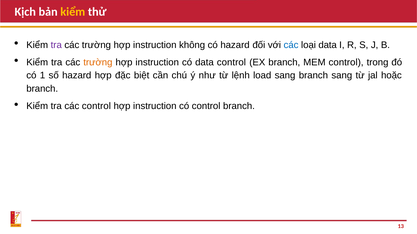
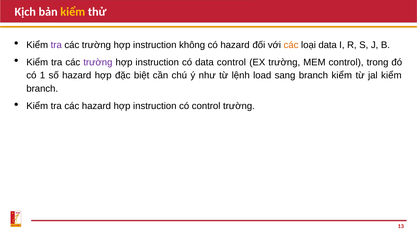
các colour: blue -> orange (291, 45)
trường colour: orange -> purple (98, 62)
EX branch: branch -> trường (284, 62)
branch sang: sang -> kiểm (342, 76)
jal hoặc: hoặc -> kiểm (391, 76)
các control: control -> hazard (96, 106)
control branch: branch -> trường (239, 106)
